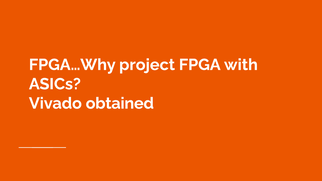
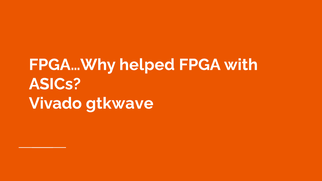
project: project -> helped (147, 65)
obtained: obtained -> gtkwave (120, 103)
